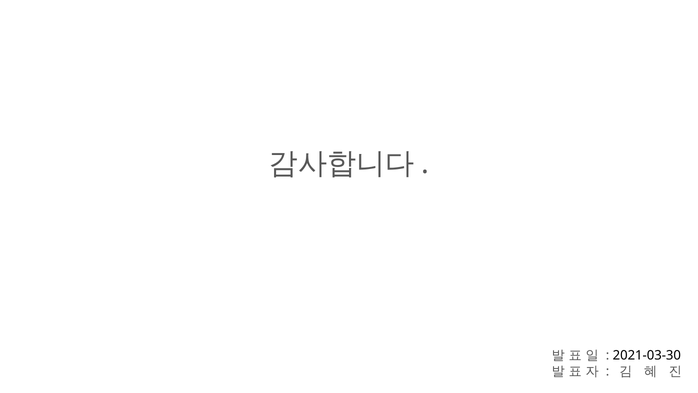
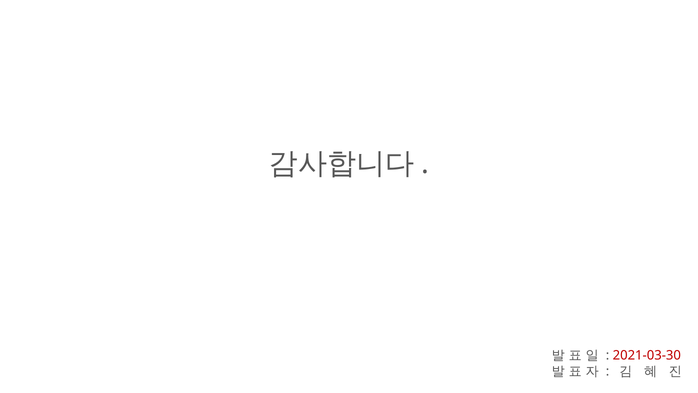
2021-03-30 colour: black -> red (647, 355)
